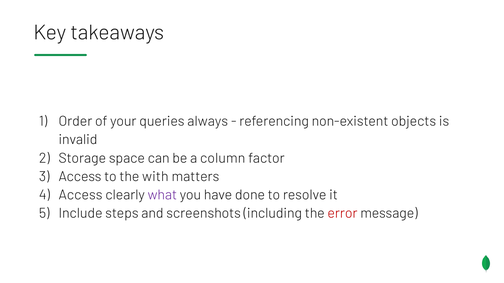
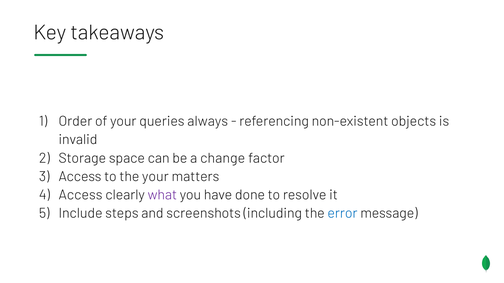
column: column -> change (223, 158)
the with: with -> your (155, 177)
error colour: red -> blue (342, 214)
